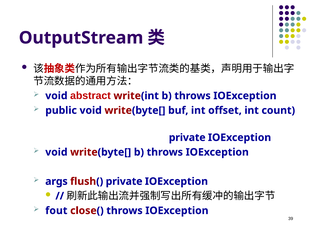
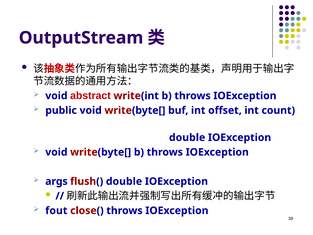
private: private -> double (187, 137)
flush( private: private -> double (124, 181)
